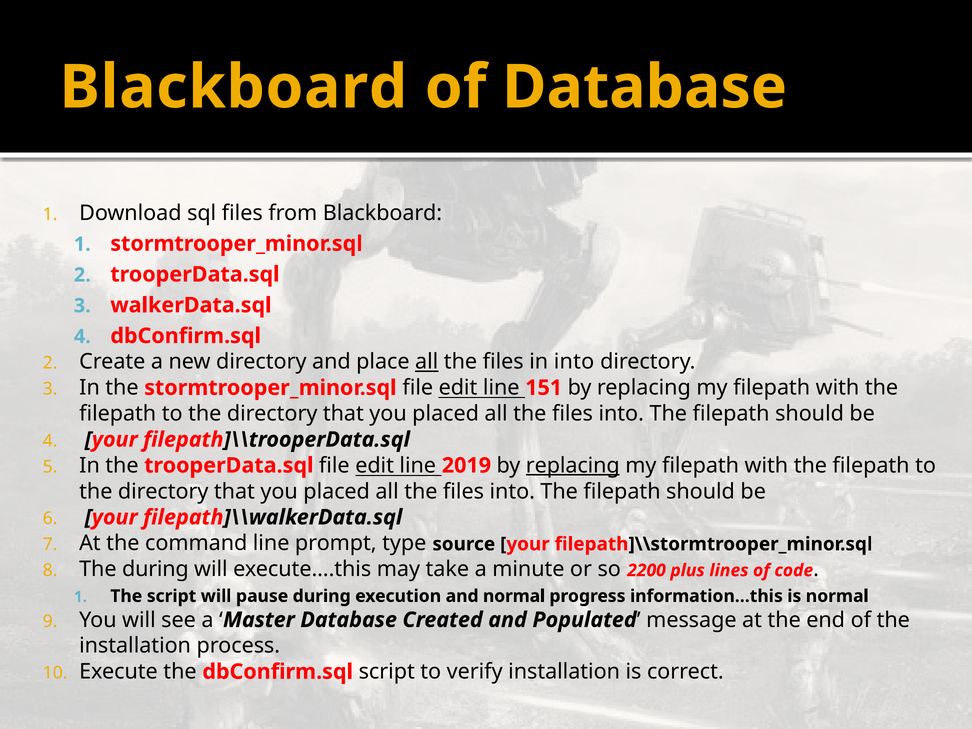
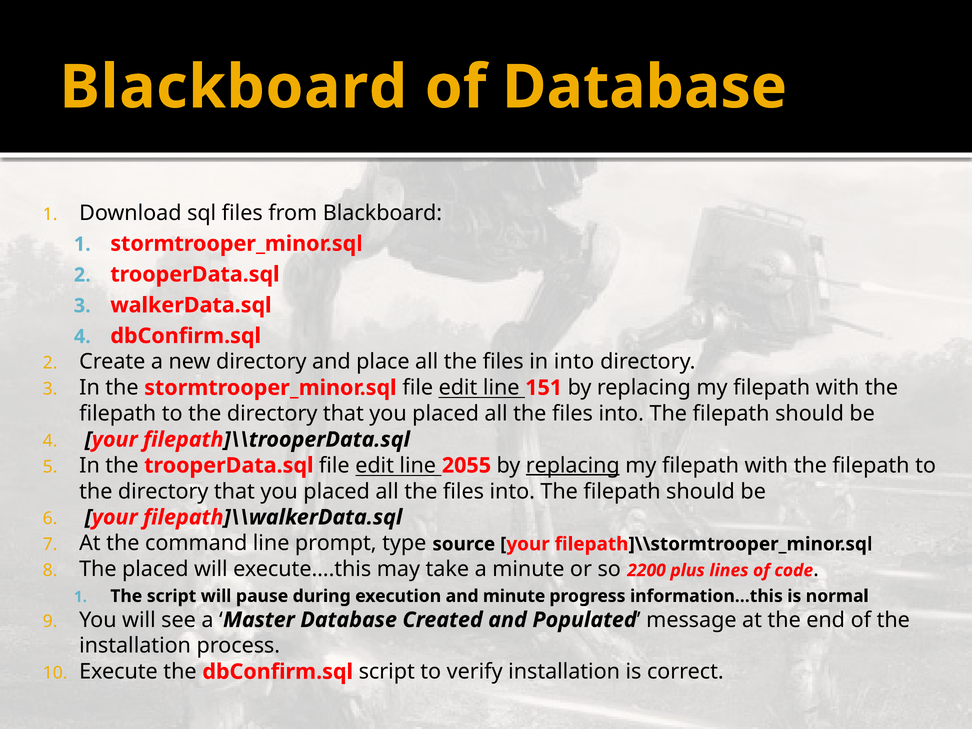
all underline: present -> none (427, 362)
2019: 2019 -> 2055 (466, 465)
The during: during -> placed (155, 569)
and normal: normal -> minute (514, 596)
